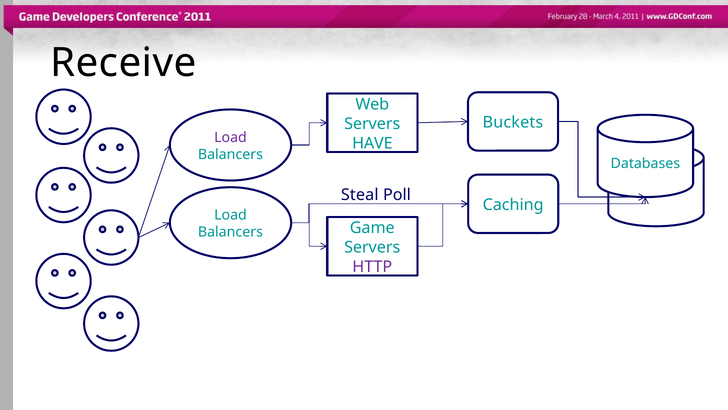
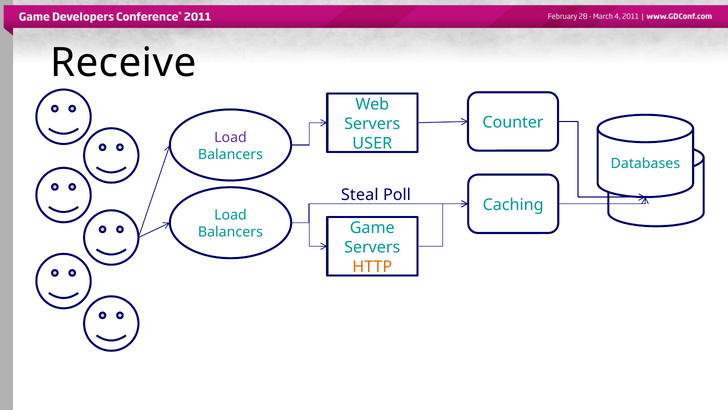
Buckets: Buckets -> Counter (513, 122)
HAVE: HAVE -> USER (372, 143)
HTTP colour: purple -> orange (372, 267)
